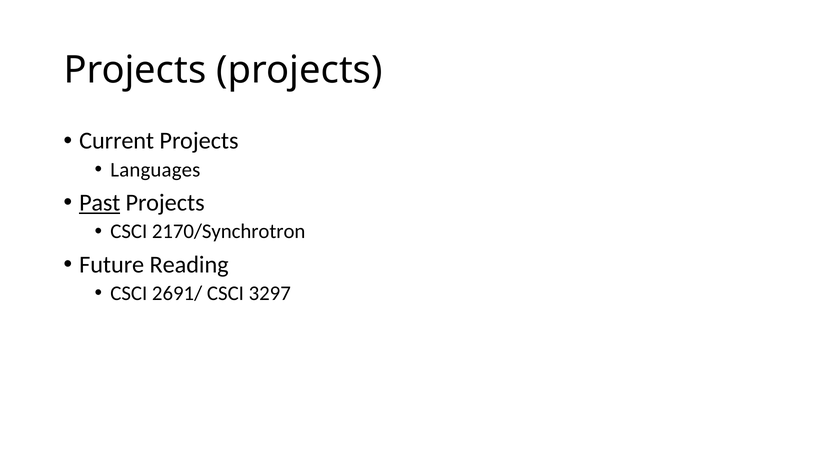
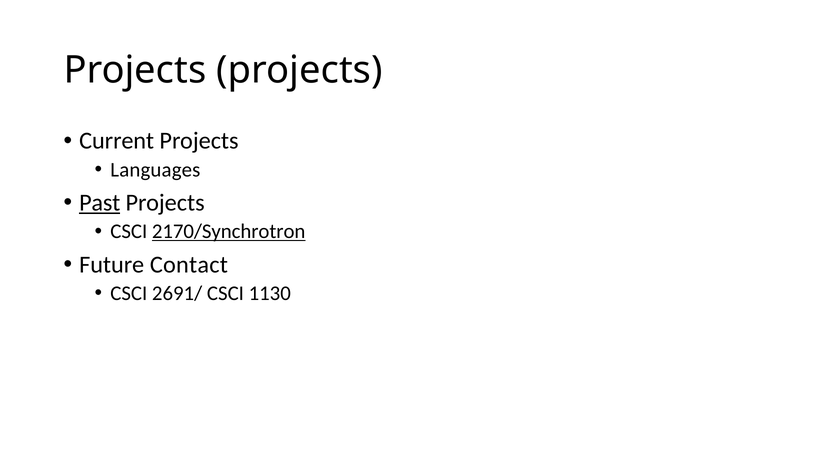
2170/Synchrotron underline: none -> present (229, 231)
Reading: Reading -> Contact (189, 264)
3297: 3297 -> 1130 (270, 293)
